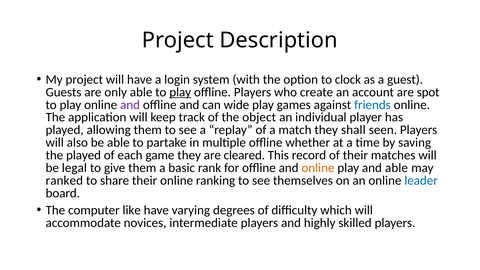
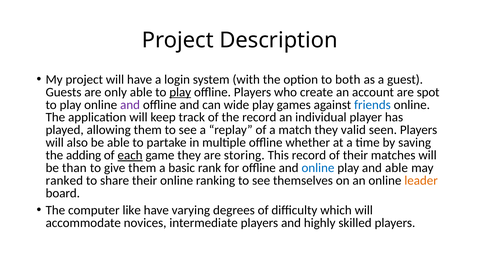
clock: clock -> both (348, 79)
the object: object -> record (259, 117)
shall: shall -> valid (353, 130)
the played: played -> adding (84, 155)
each underline: none -> present (130, 155)
cleared: cleared -> storing (244, 155)
legal: legal -> than (74, 168)
online colour: orange -> blue (318, 168)
leader colour: blue -> orange (421, 181)
